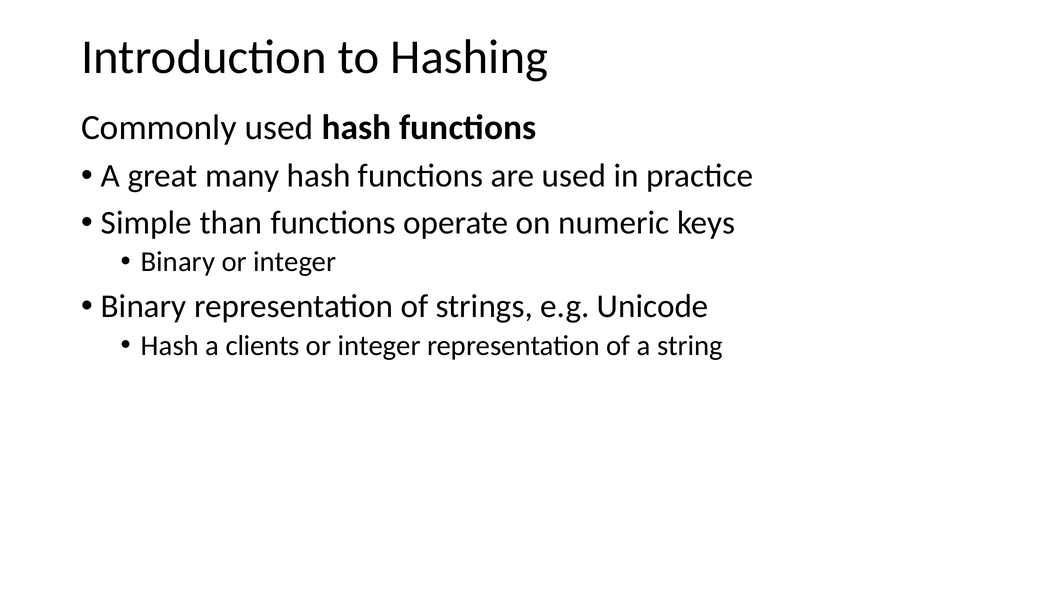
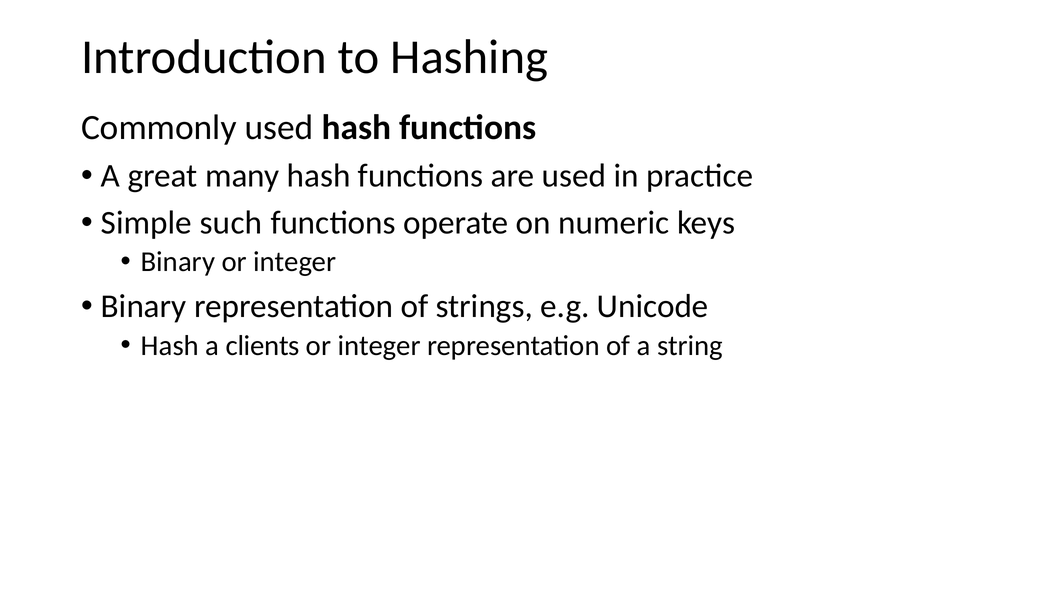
than: than -> such (231, 223)
